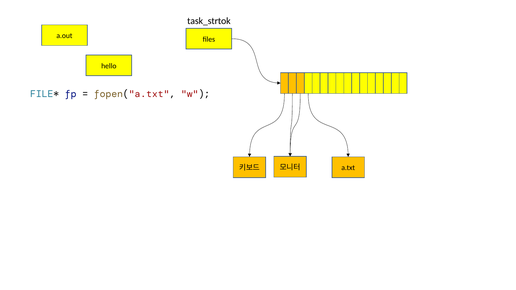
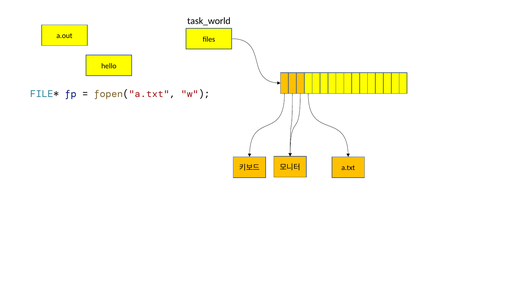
task_strtok: task_strtok -> task_world (209, 21)
